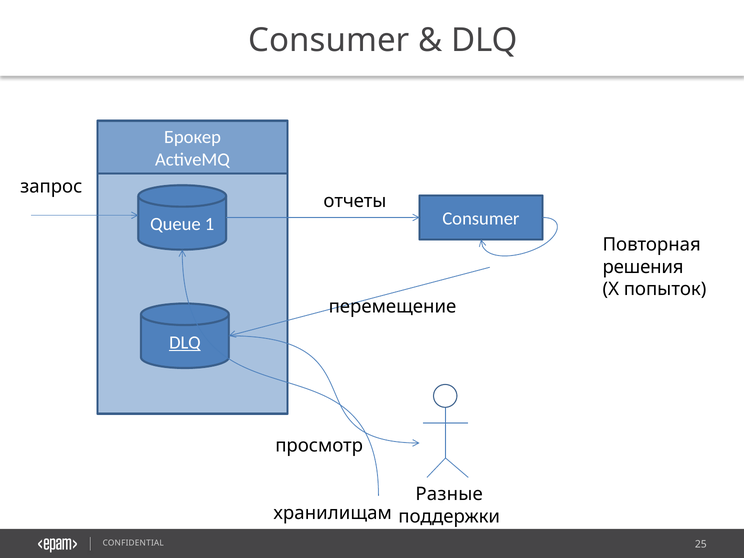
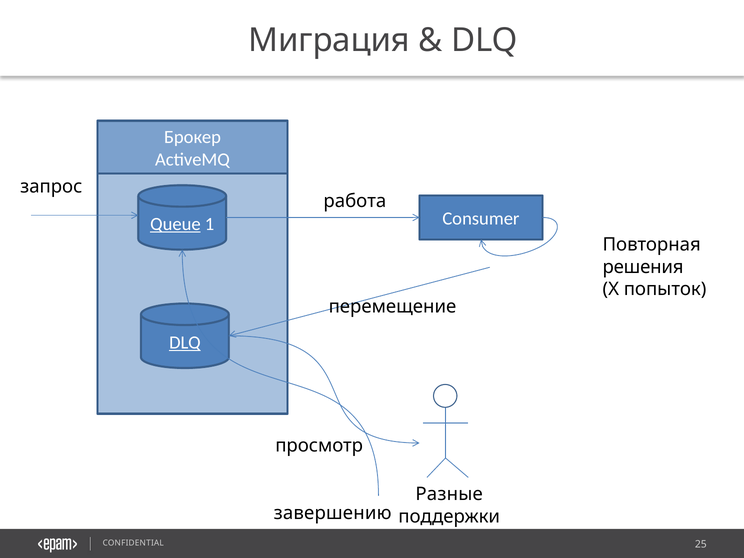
Consumer: Consumer -> Миграция (329, 40)
отчеты: отчеты -> работа (355, 201)
Queue underline: none -> present (175, 224)
хранилищам: хранилищам -> завершению (333, 513)
